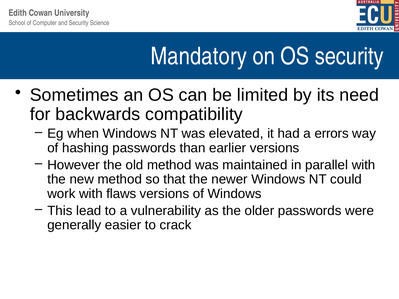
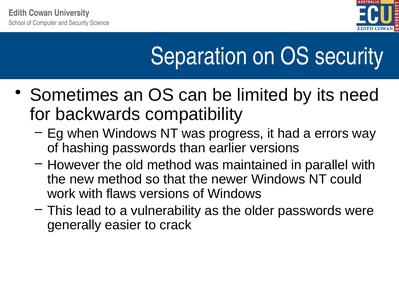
Mandatory: Mandatory -> Separation (199, 56)
elevated: elevated -> progress (236, 134)
